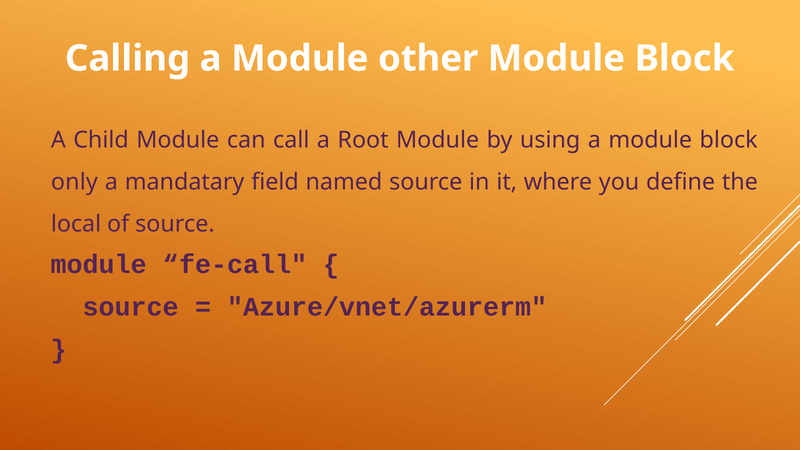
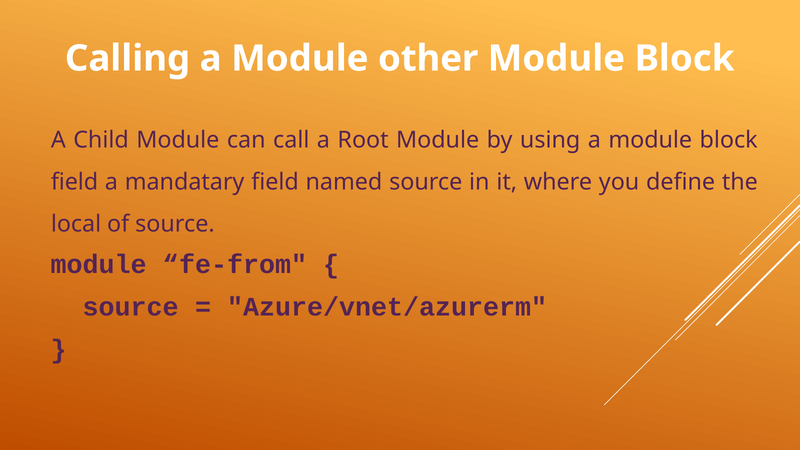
only: only -> field (75, 182)
fe-call: fe-call -> fe-from (235, 265)
